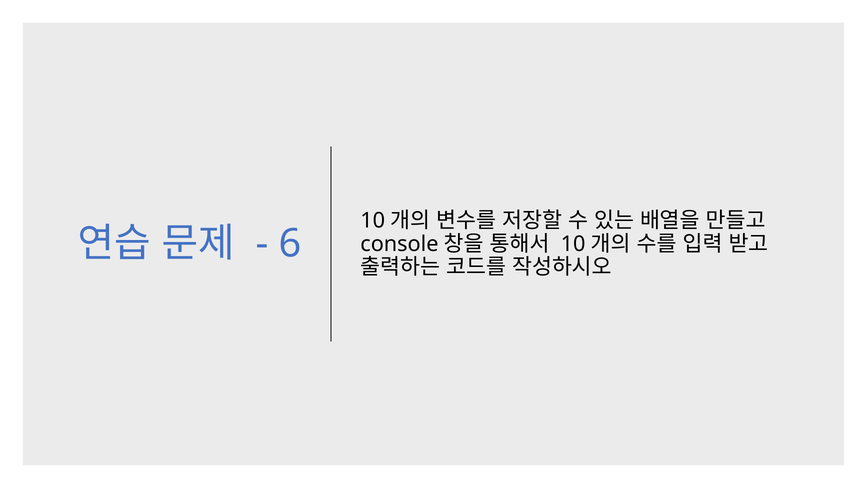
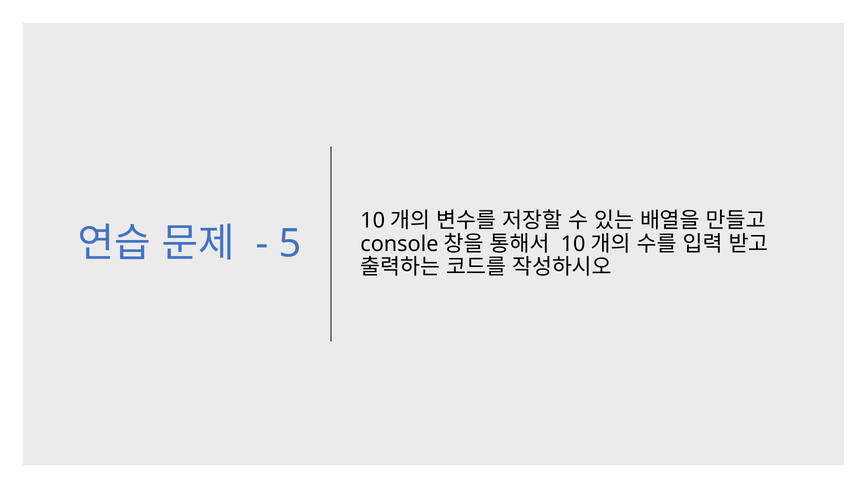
6: 6 -> 5 (290, 244)
